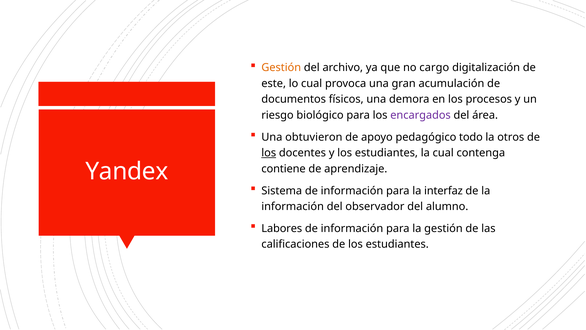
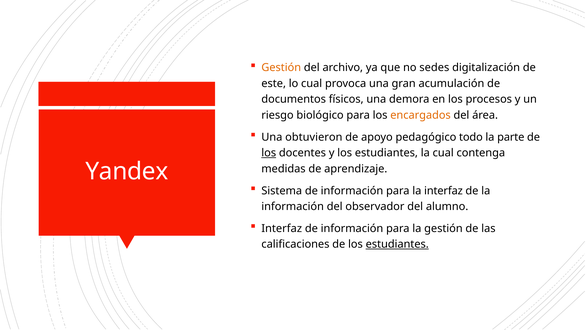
cargo: cargo -> sedes (434, 68)
encargados colour: purple -> orange (421, 115)
otros: otros -> parte (511, 137)
contiene: contiene -> medidas (283, 169)
Labores: Labores -> Interfaz (282, 228)
estudiantes underline: none -> present (397, 244)
